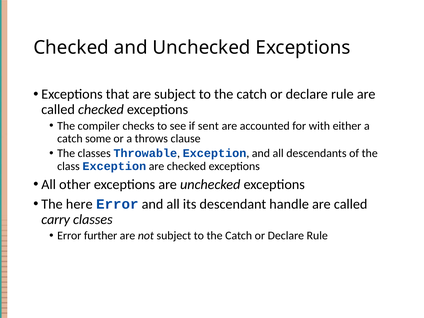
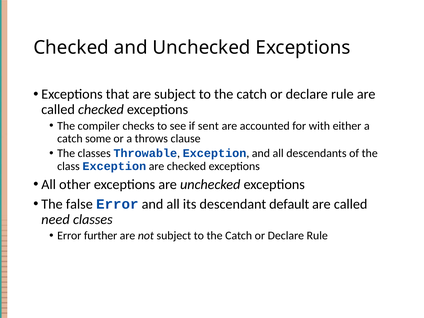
here: here -> false (79, 204)
handle: handle -> default (289, 204)
carry: carry -> need (56, 219)
